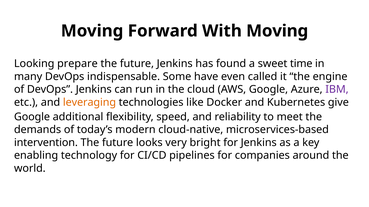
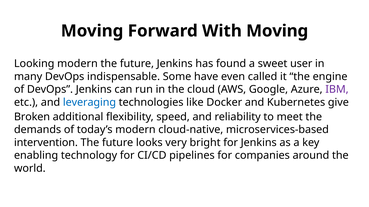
Looking prepare: prepare -> modern (77, 64)
time: time -> user (301, 64)
leveraging colour: orange -> blue (89, 102)
Google: Google -> Broken (32, 117)
